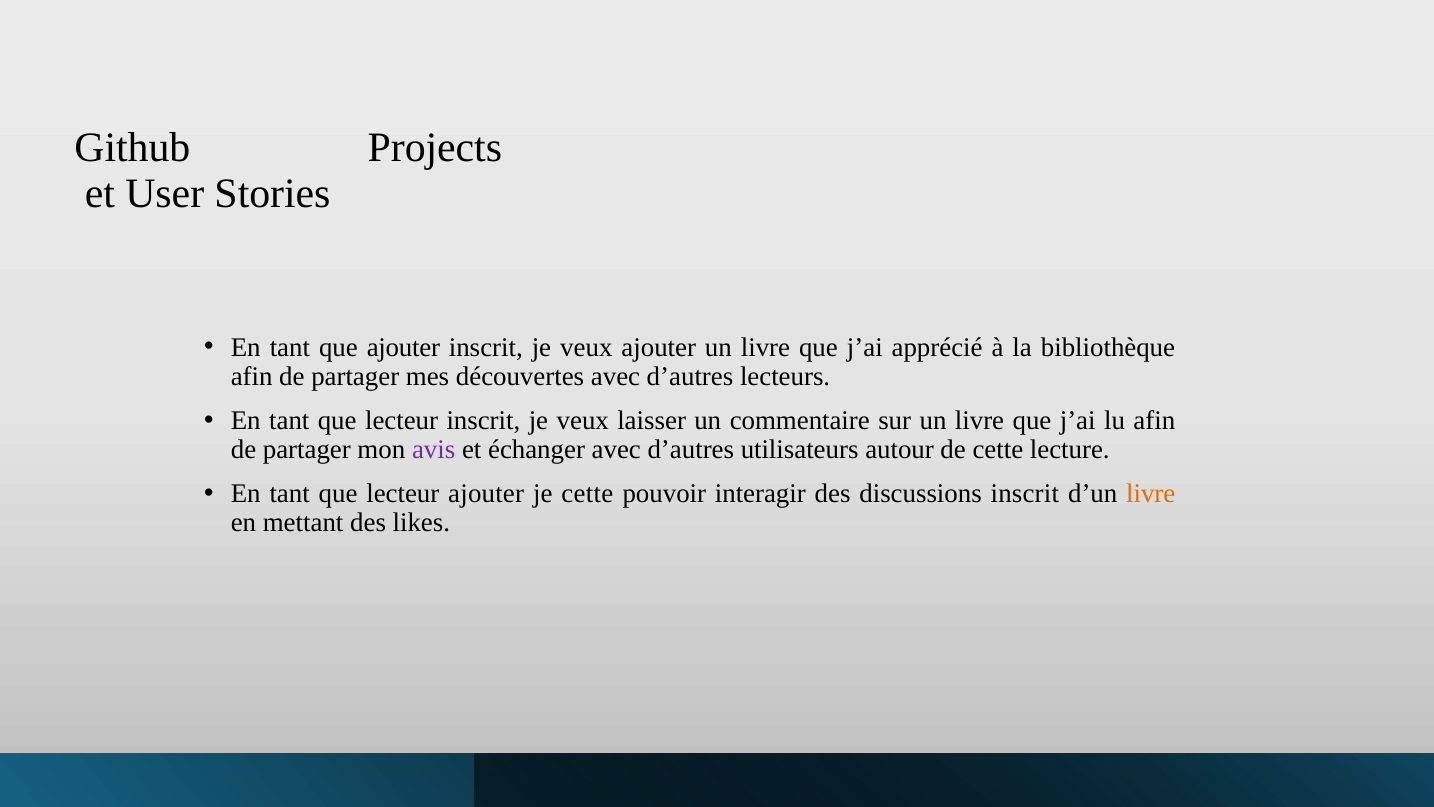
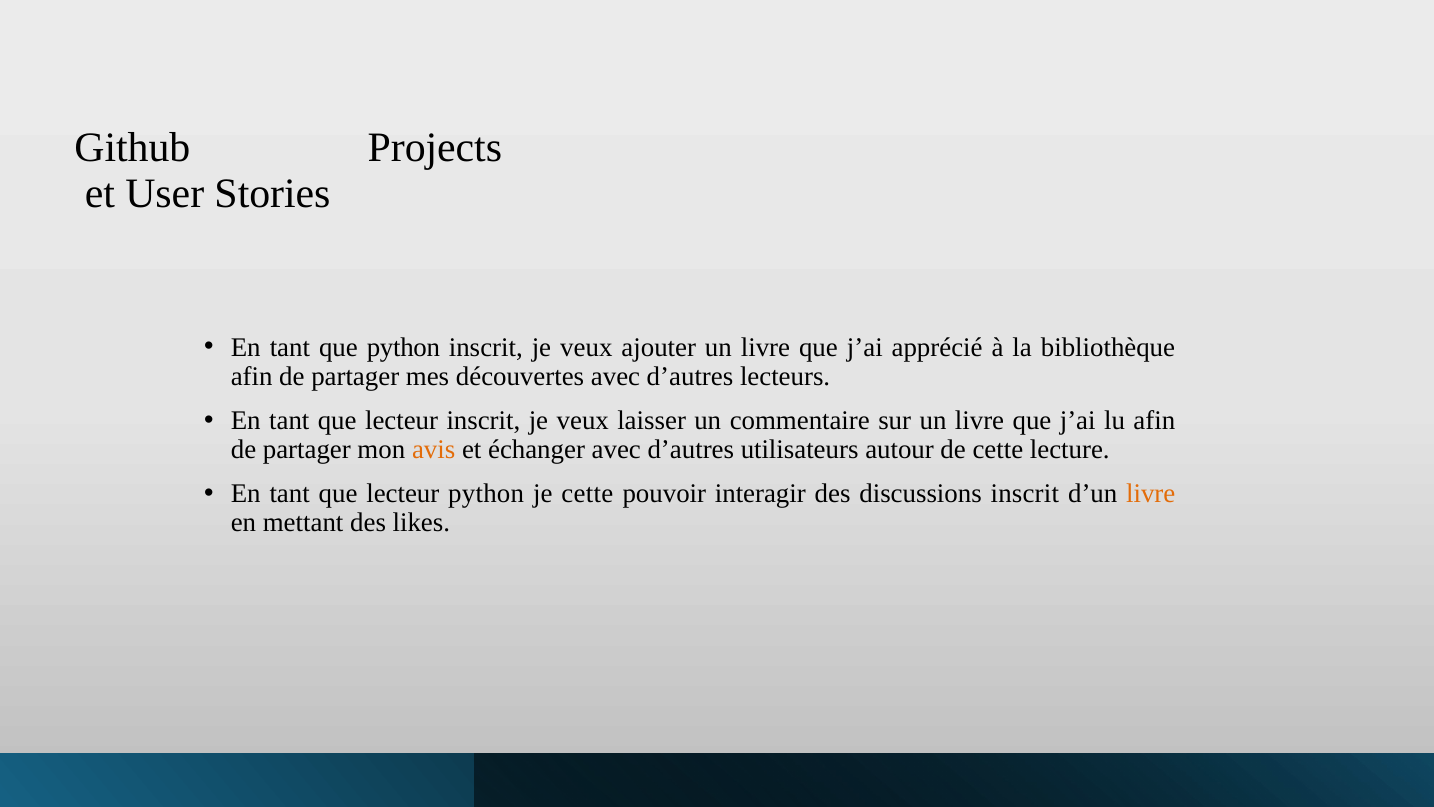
que ajouter: ajouter -> python (403, 347)
avis colour: purple -> orange (434, 449)
lecteur ajouter: ajouter -> python (486, 493)
